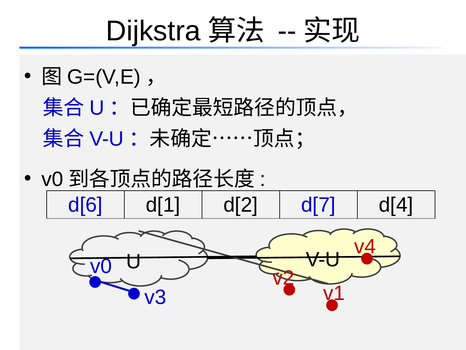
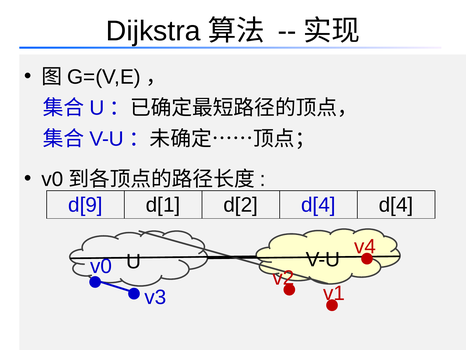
d[6: d[6 -> d[9 (85, 205)
d[2 d[7: d[7 -> d[4 (318, 205)
